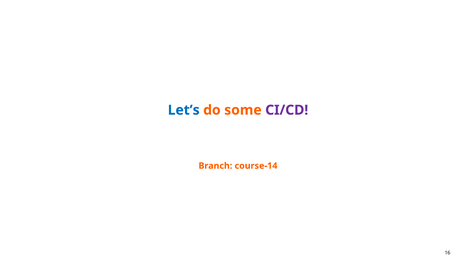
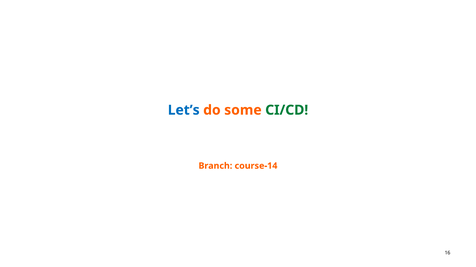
CI/CD colour: purple -> green (287, 110)
